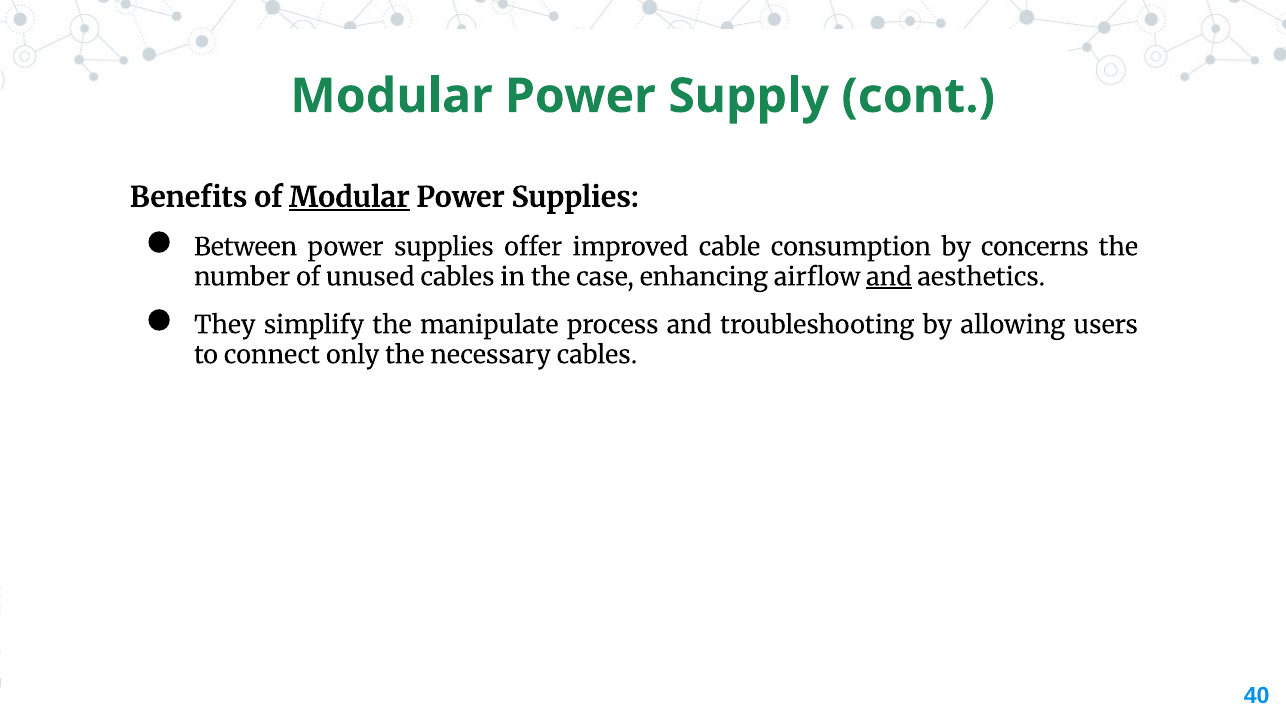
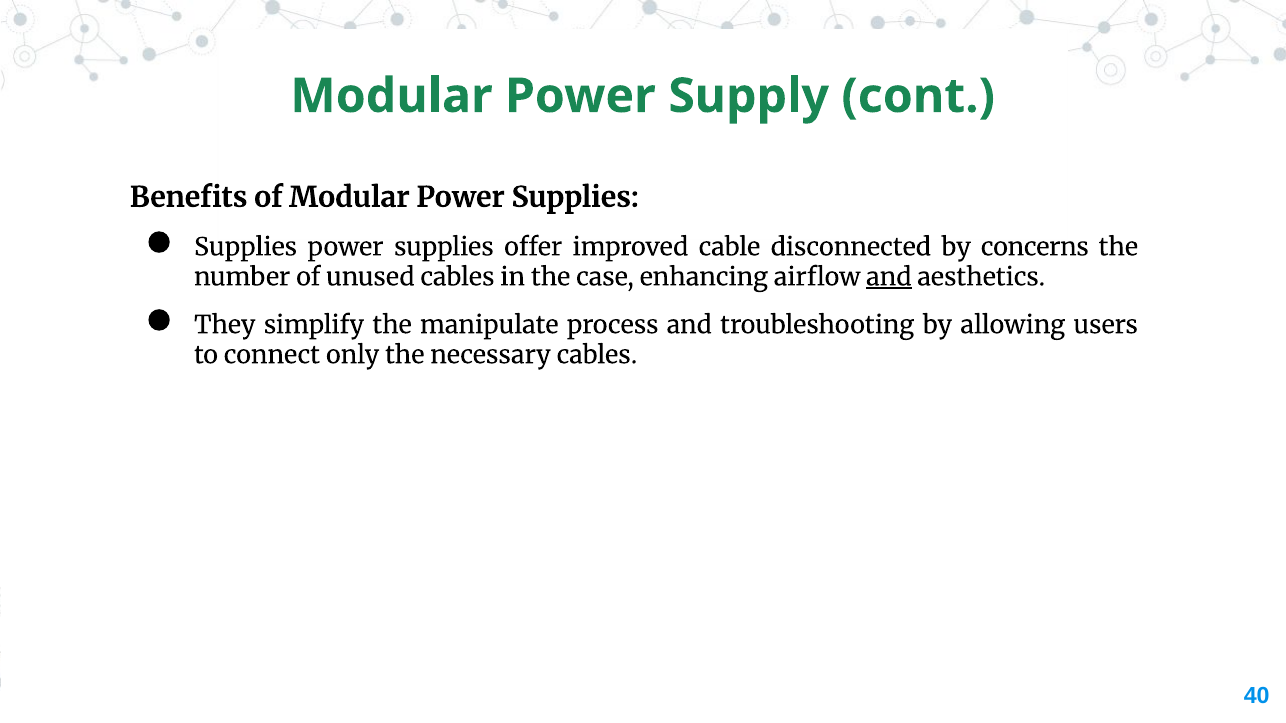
Modular underline: present -> none (349, 198)
Between: Between -> Supplies (246, 247)
consumption: consumption -> disconnected (851, 247)
